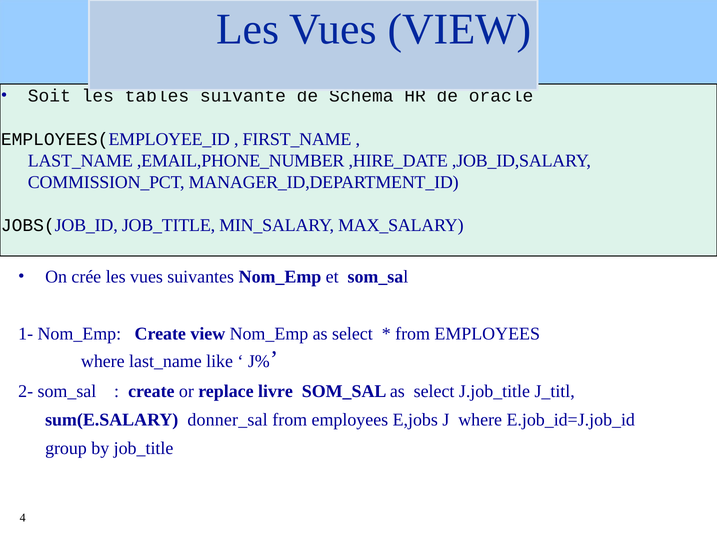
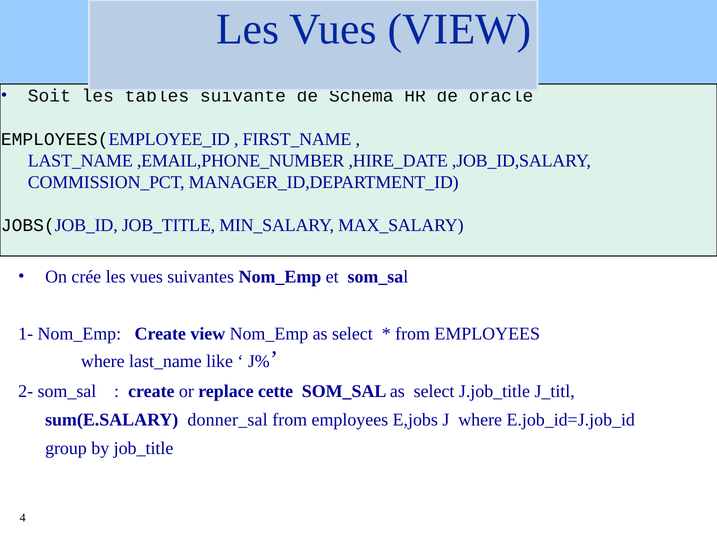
livre: livre -> cette (276, 391)
